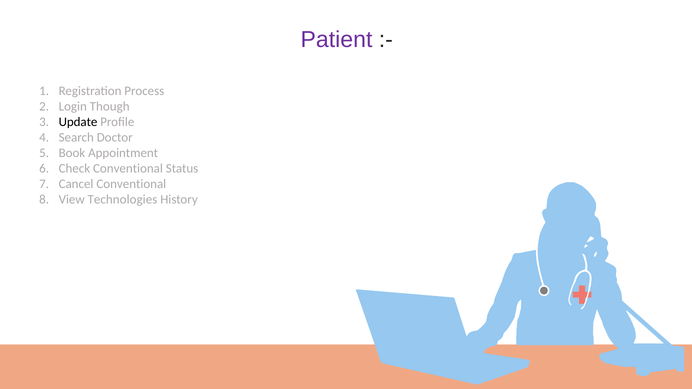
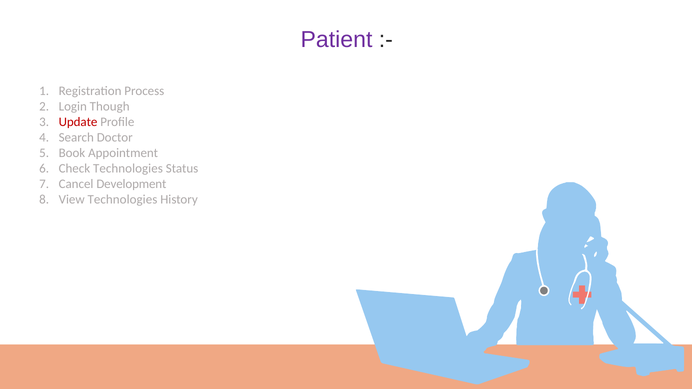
Update colour: black -> red (78, 122)
Check Conventional: Conventional -> Technologies (128, 169)
Cancel Conventional: Conventional -> Development (131, 184)
